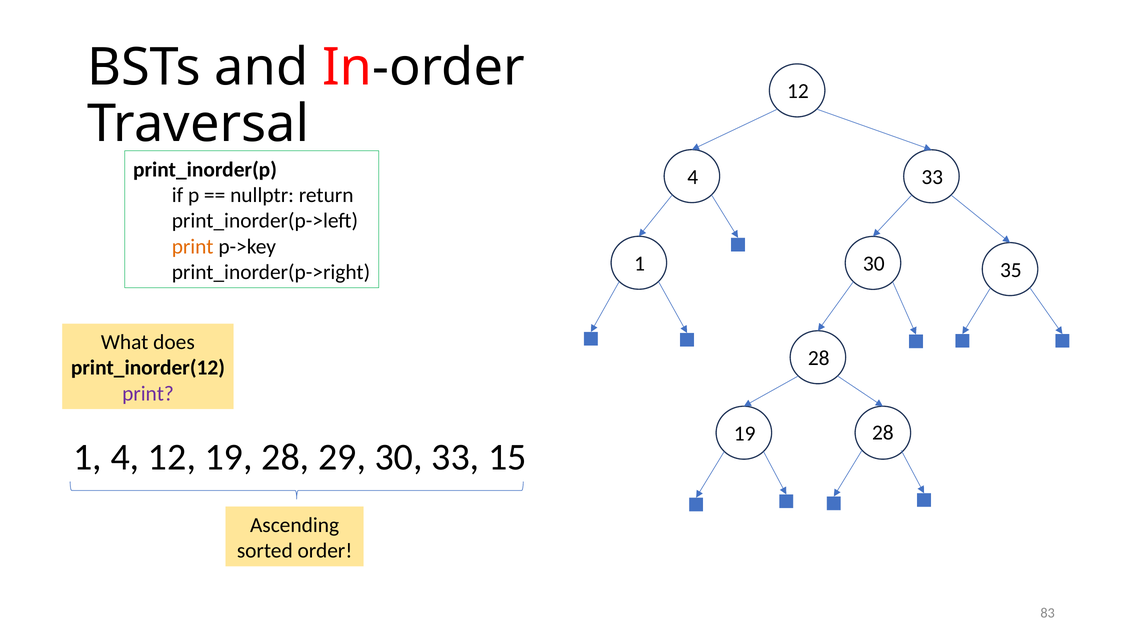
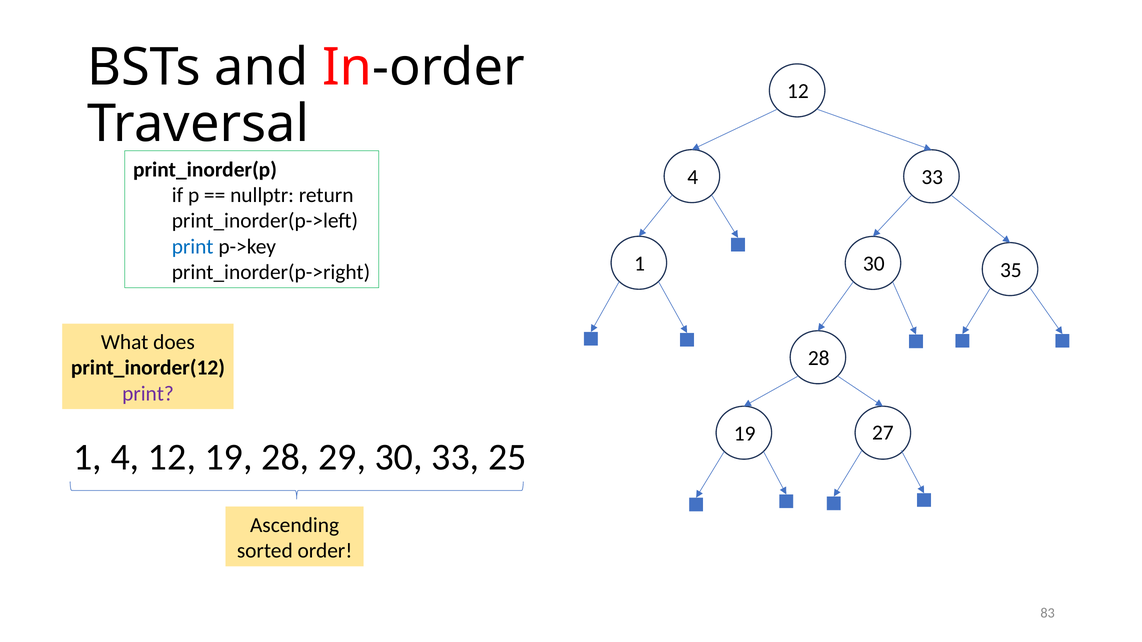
print colour: orange -> blue (193, 247)
28: 28 -> 27 (883, 433)
15: 15 -> 25 (507, 457)
